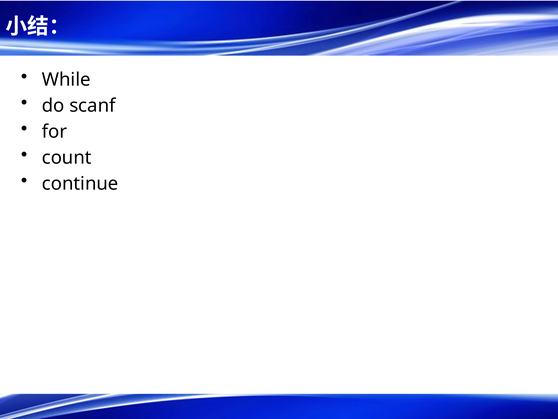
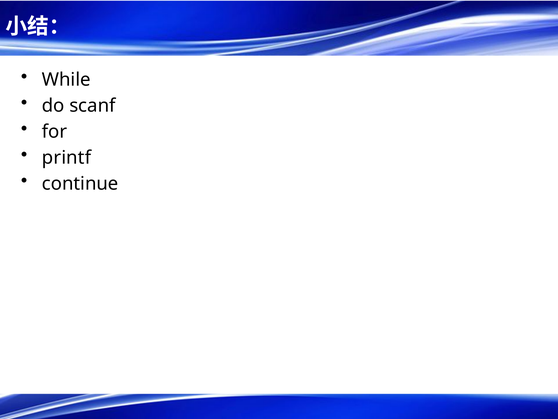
count: count -> printf (67, 158)
